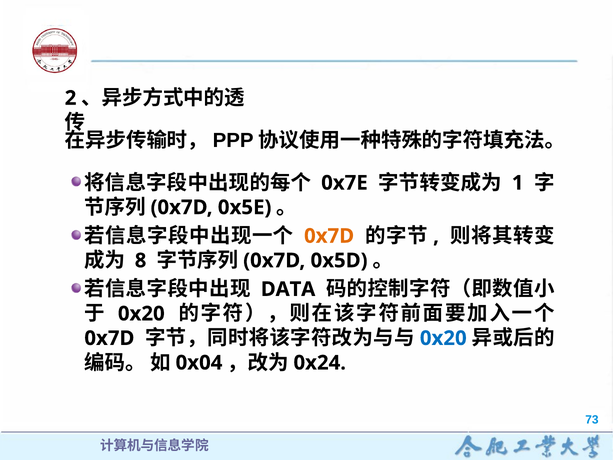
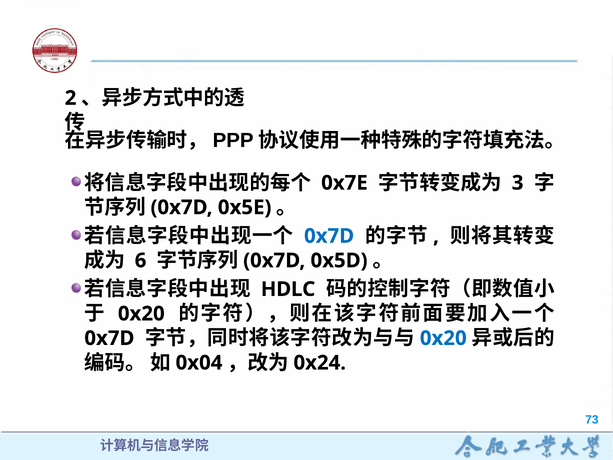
1: 1 -> 3 (518, 183)
0x7D colour: orange -> blue (329, 236)
8: 8 -> 6 (141, 260)
DATA: DATA -> HDLC (288, 289)
